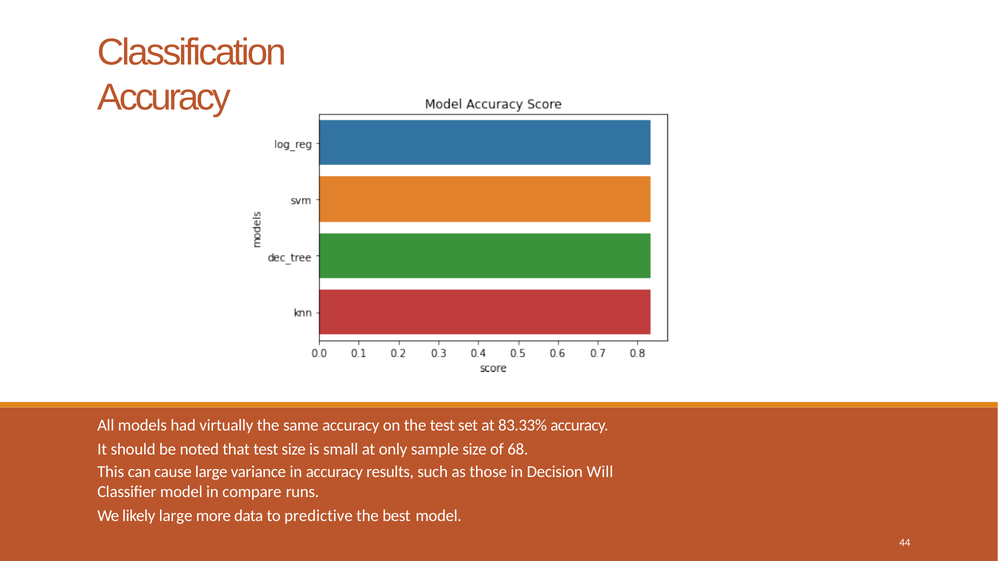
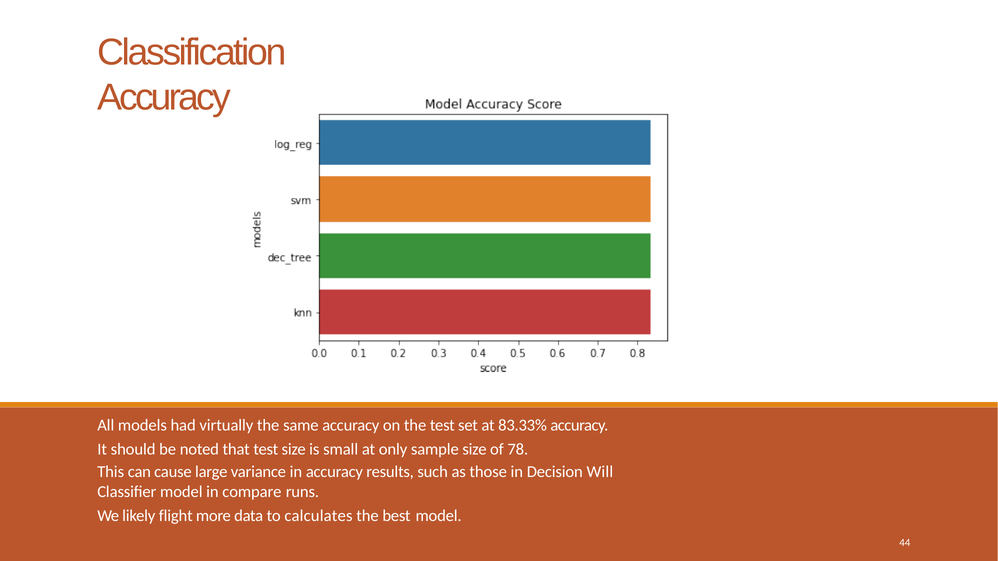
68: 68 -> 78 (518, 449)
likely large: large -> flight (176, 516)
predictive: predictive -> calculates (318, 516)
